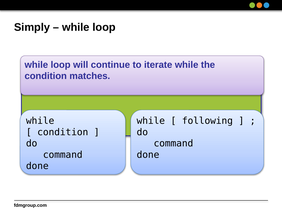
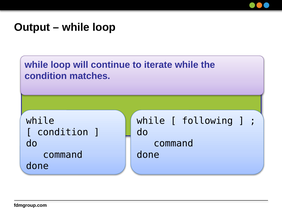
Simply: Simply -> Output (32, 27)
